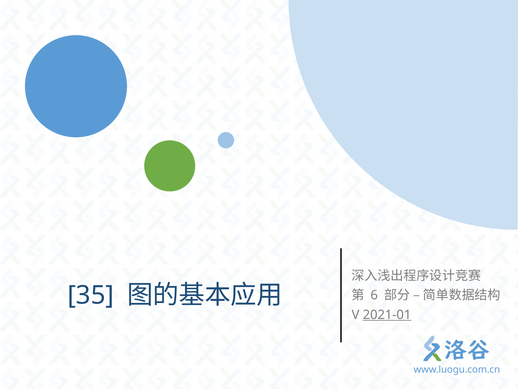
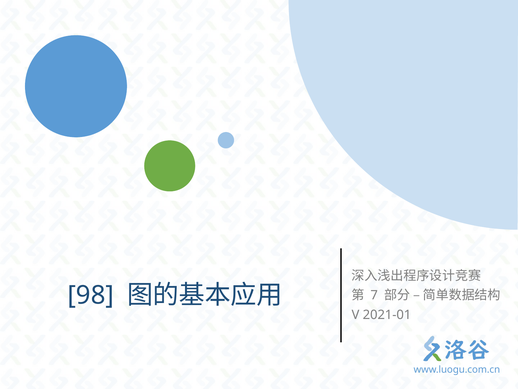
35: 35 -> 98 (91, 295)
6: 6 -> 7 (374, 295)
2021-01 underline: present -> none (387, 314)
